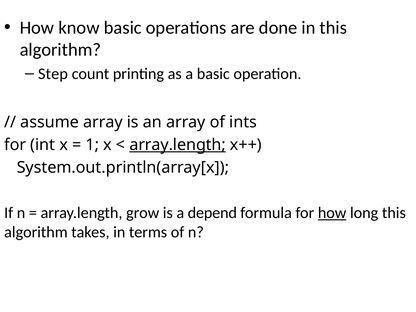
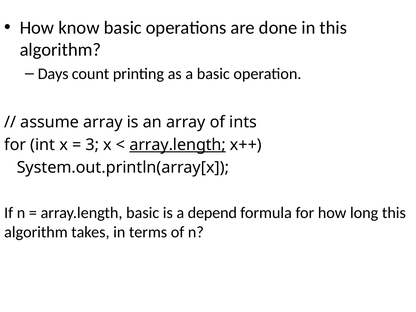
Step: Step -> Days (53, 74)
1: 1 -> 3 (92, 145)
array.length grow: grow -> basic (143, 213)
how underline: present -> none (332, 213)
